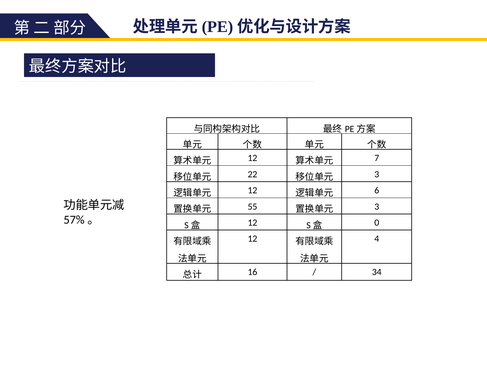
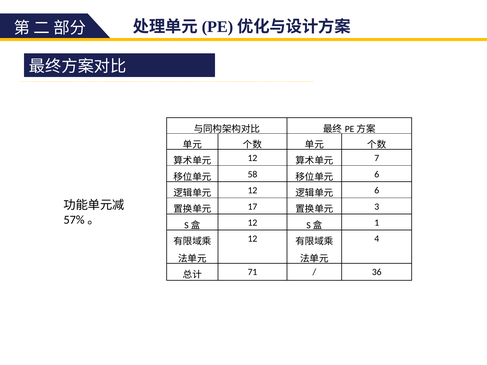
22: 22 -> 58 (252, 174)
3: 3 -> 6 (377, 174)
55: 55 -> 17 (252, 207)
0: 0 -> 1 (377, 223)
16: 16 -> 71 (252, 272)
34: 34 -> 36 (377, 272)
